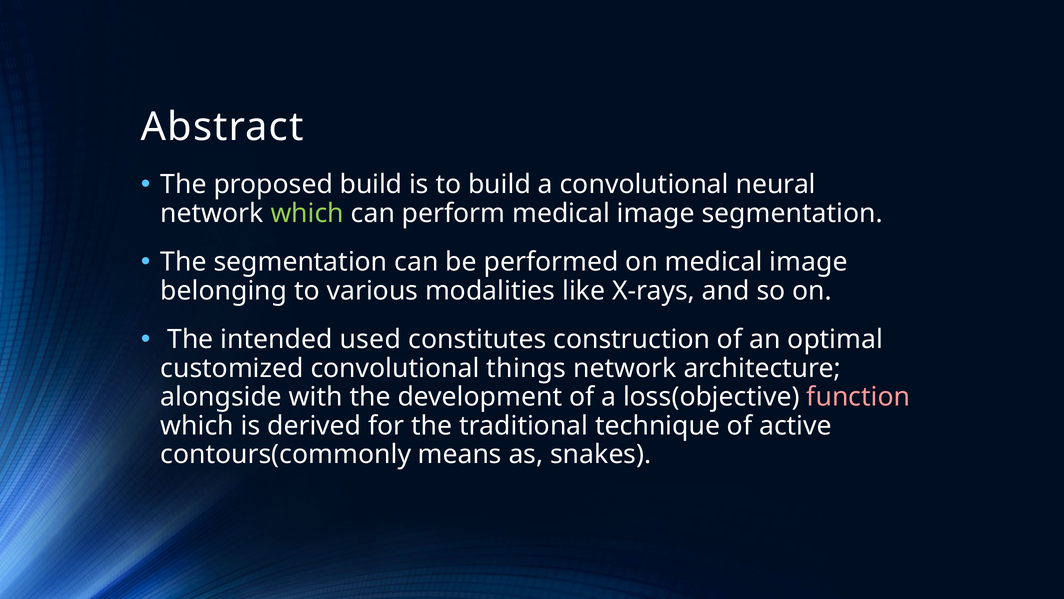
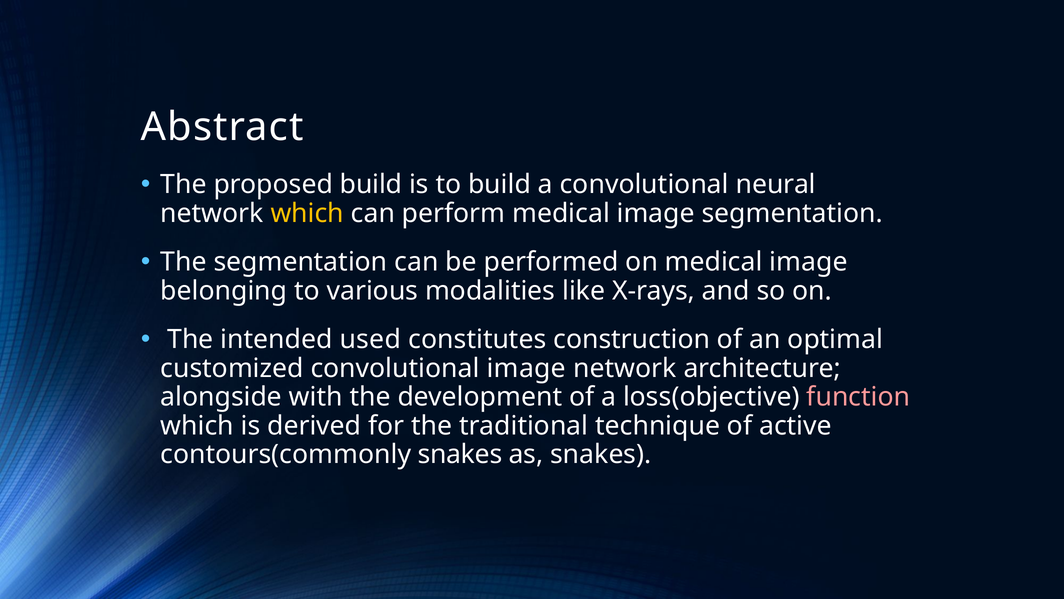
which colour: light green -> yellow (307, 213)
convolutional things: things -> image (526, 368)
contours(commonly means: means -> snakes (460, 454)
